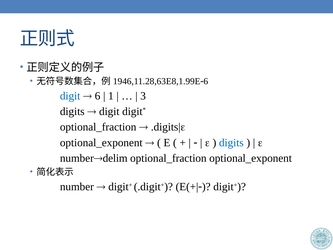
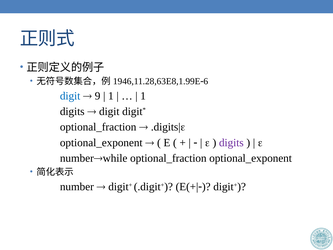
6: 6 -> 9 (98, 96)
3: 3 -> 1 (143, 96)
digits colour: blue -> purple (231, 142)
delim: delim -> while (115, 158)
